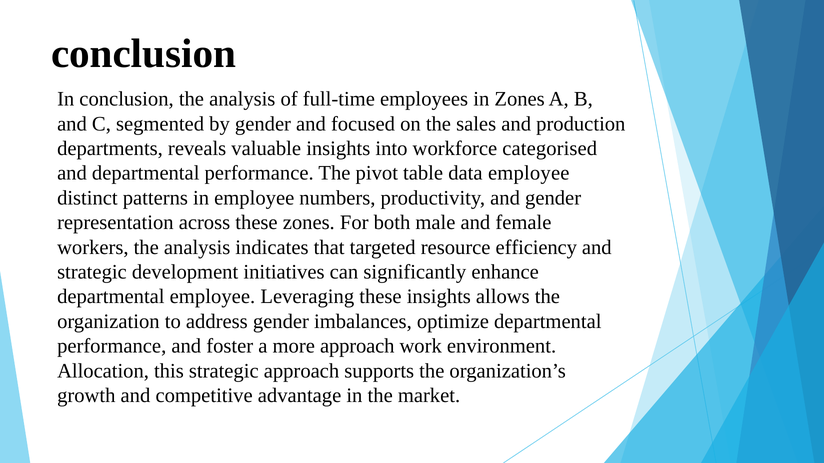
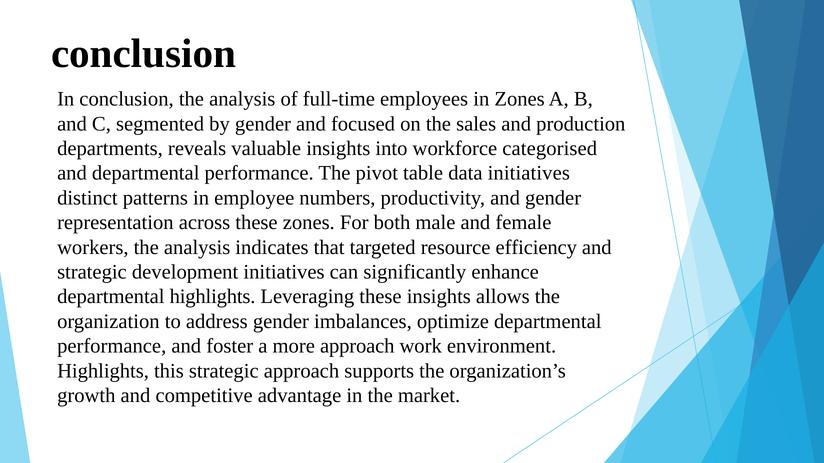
data employee: employee -> initiatives (529, 173)
departmental employee: employee -> highlights (213, 297)
Allocation: Allocation -> Highlights (103, 371)
